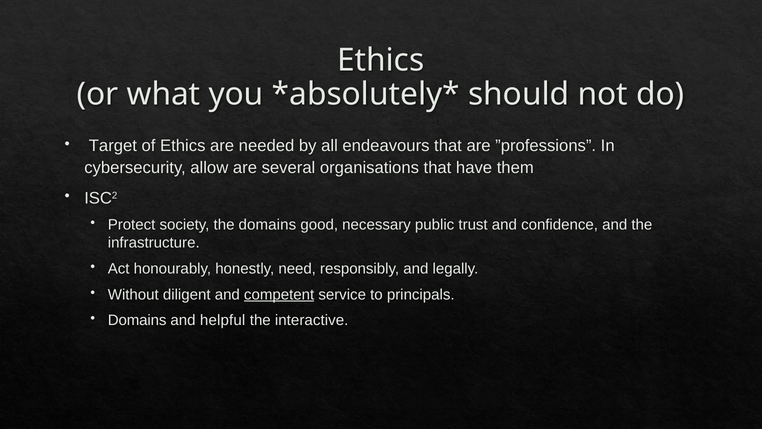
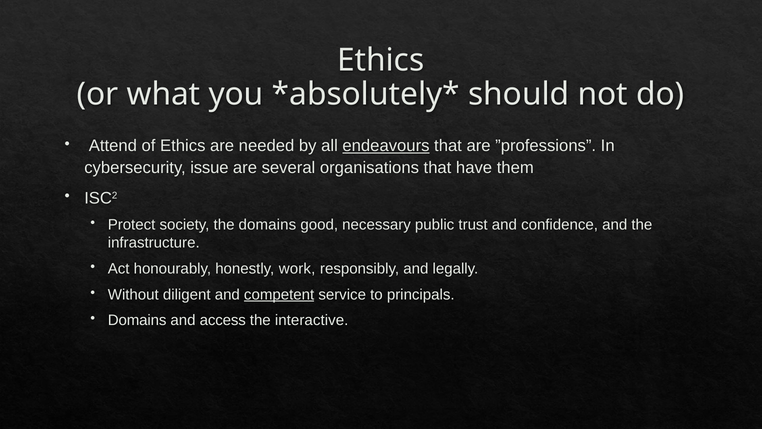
Target: Target -> Attend (113, 146)
endeavours underline: none -> present (386, 146)
allow: allow -> issue (209, 168)
need: need -> work (297, 268)
helpful: helpful -> access (223, 320)
